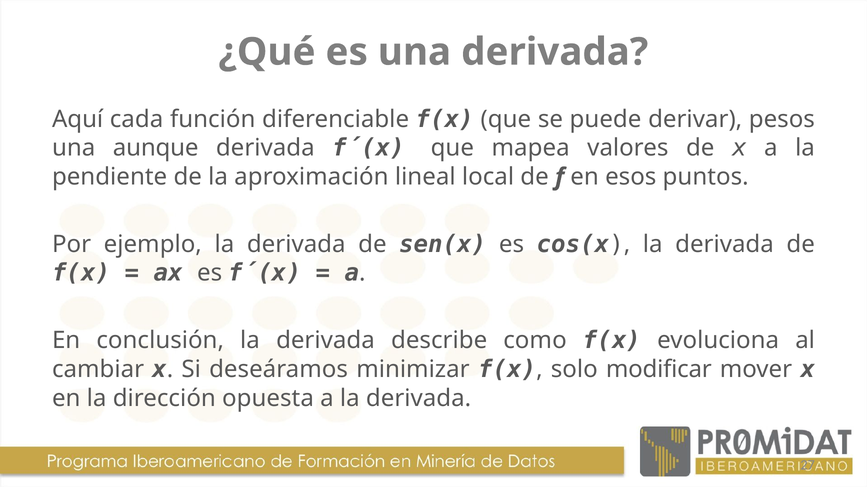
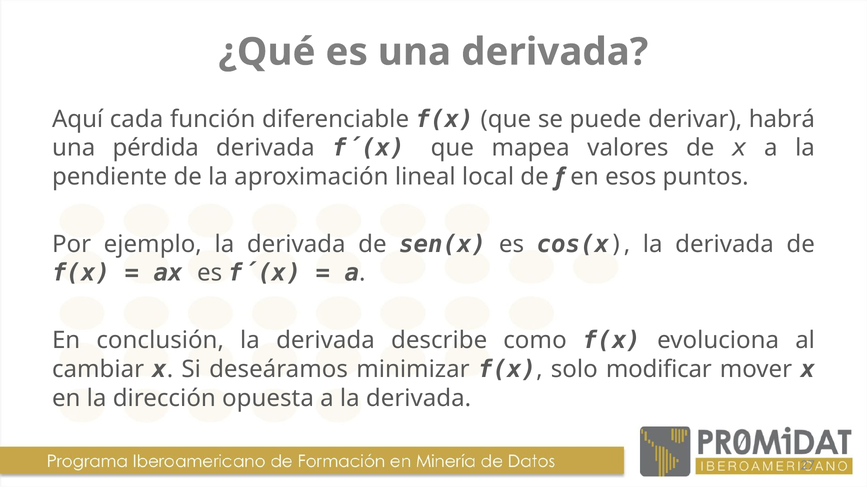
pesos: pesos -> habrá (782, 119)
aunque: aunque -> pérdida (156, 148)
